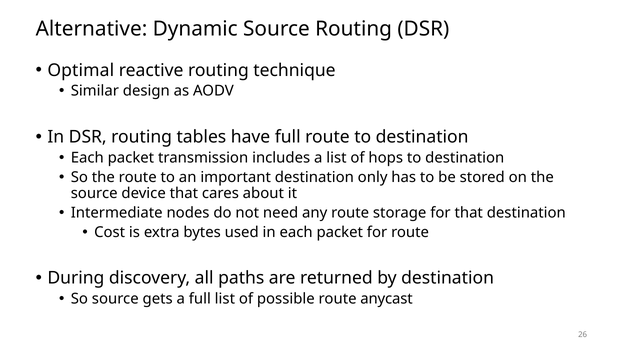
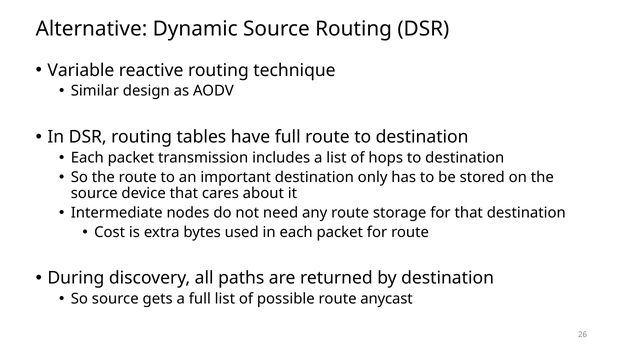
Optimal: Optimal -> Variable (81, 70)
